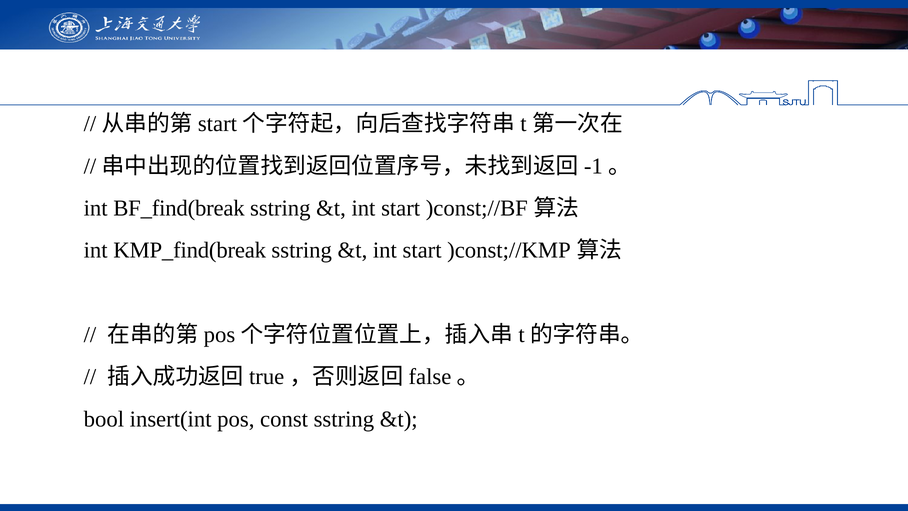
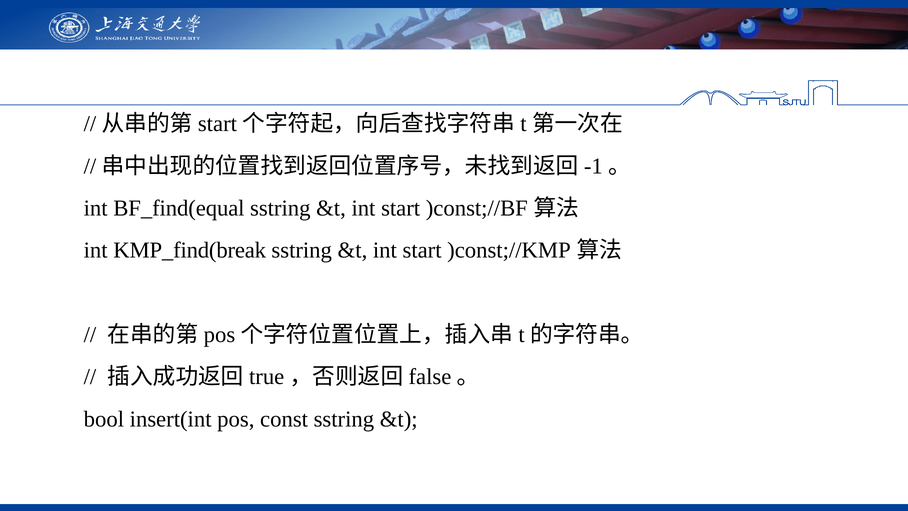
BF_find(break: BF_find(break -> BF_find(equal (179, 208)
